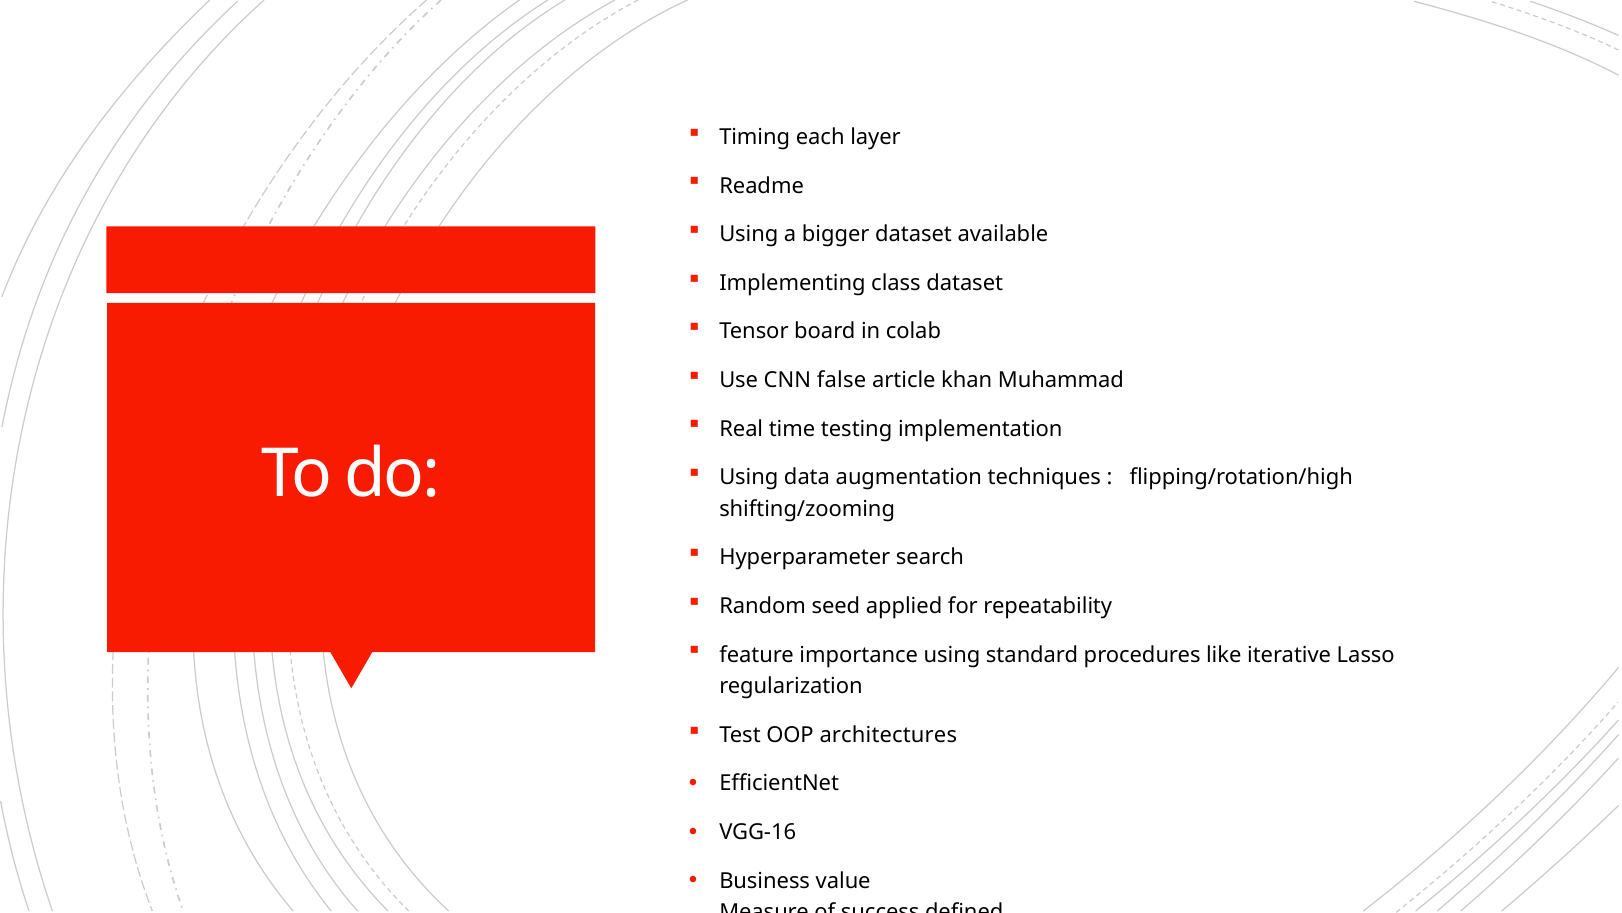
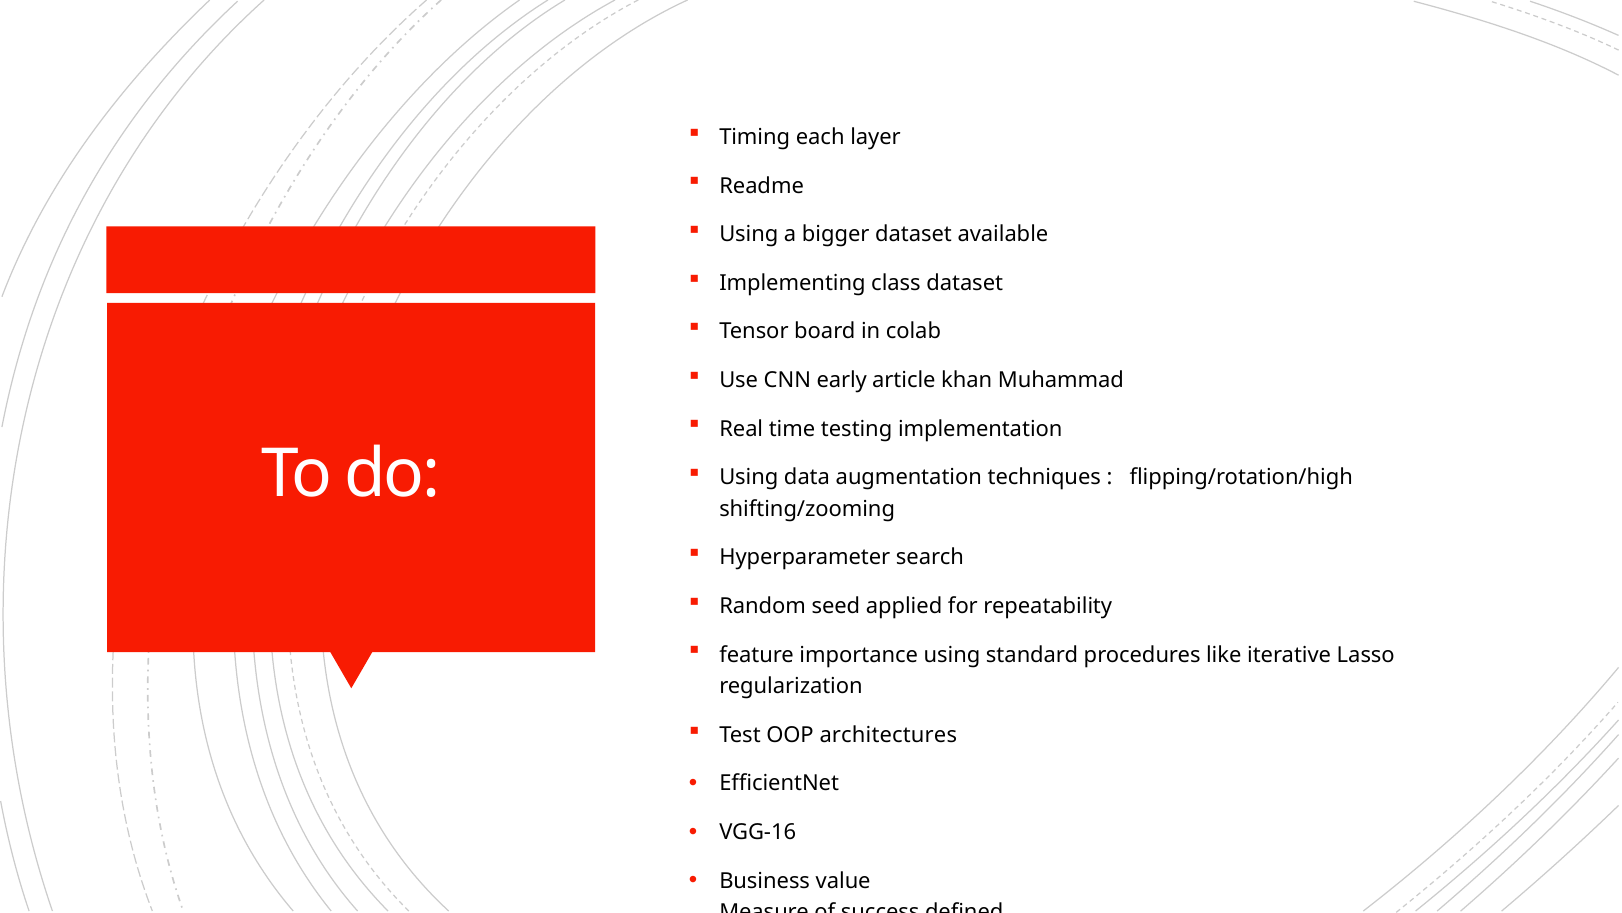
false: false -> early (842, 380)
